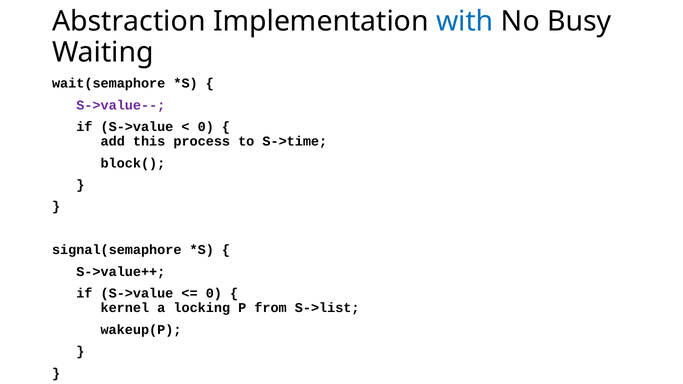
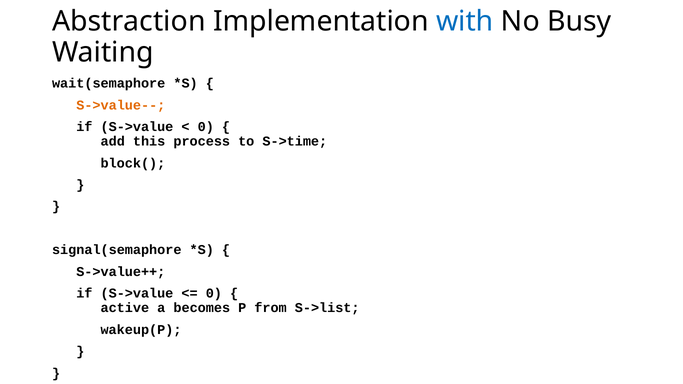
S->value-- colour: purple -> orange (121, 105)
kernel: kernel -> active (125, 308)
locking: locking -> becomes (202, 308)
